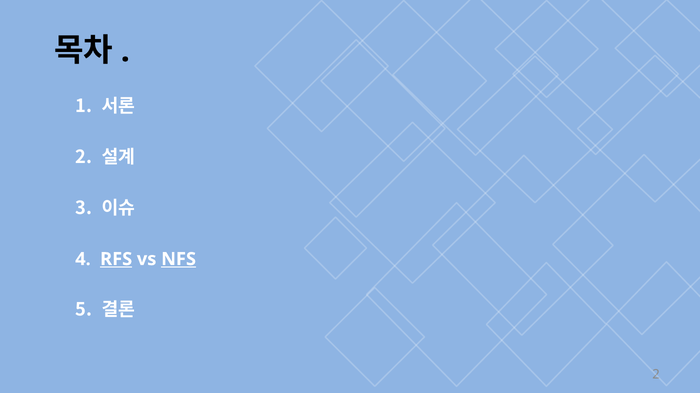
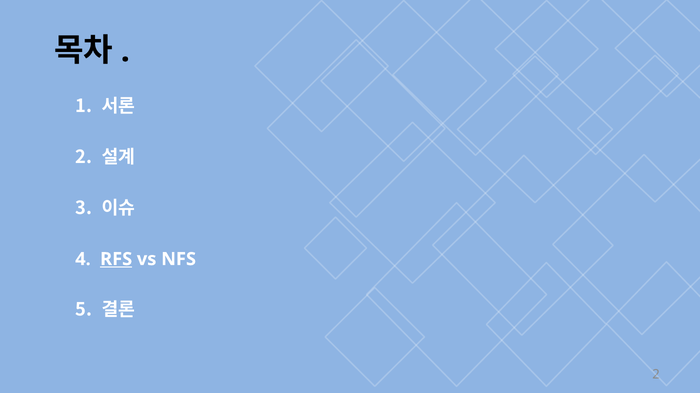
NFS underline: present -> none (179, 260)
